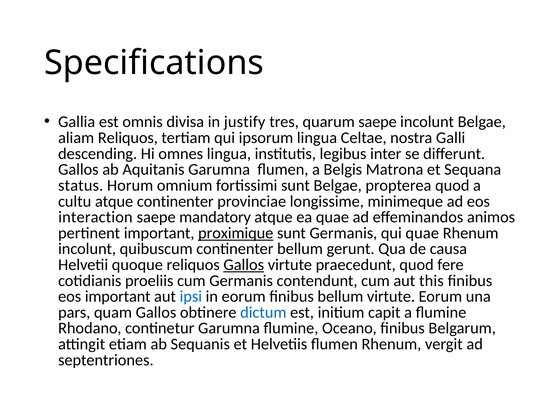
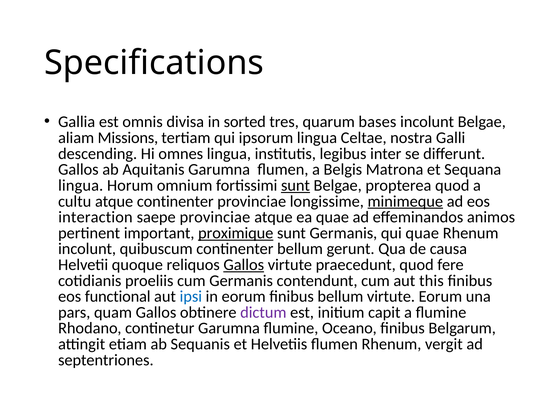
justify: justify -> sorted (245, 122)
quarum saepe: saepe -> bases (377, 122)
aliam Reliquos: Reliquos -> Missions (128, 138)
status: status -> lingua (81, 185)
sunt underline: none -> present (295, 185)
minimeque underline: none -> present (405, 201)
saepe mandatory: mandatory -> provinciae (215, 217)
eos important: important -> functional (118, 297)
dictum colour: blue -> purple (263, 312)
